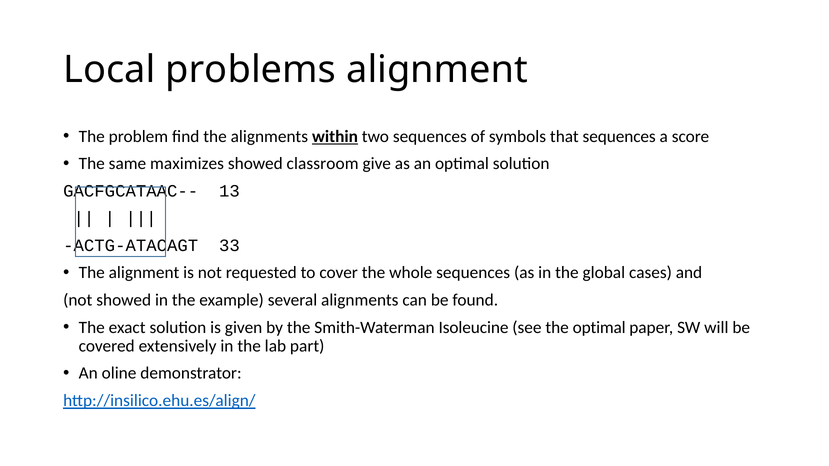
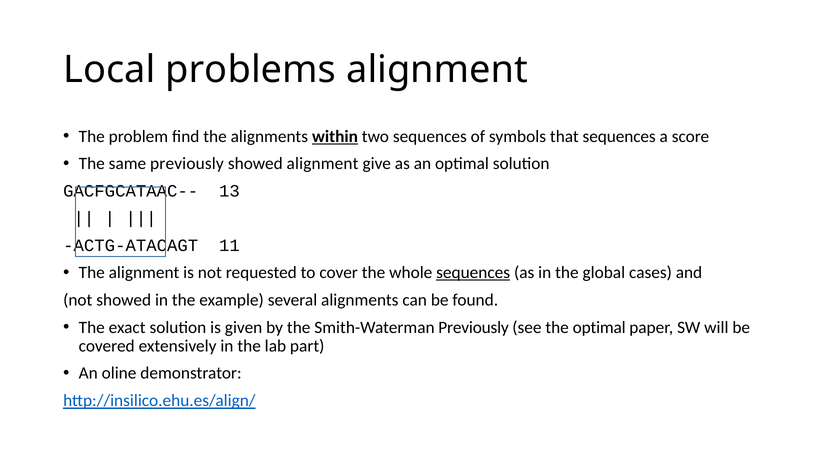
same maximizes: maximizes -> previously (187, 164)
showed classroom: classroom -> alignment (323, 164)
33: 33 -> 11 (229, 246)
sequences underline: none -> present (473, 273)
Smith-Waterman Isoleucine: Isoleucine -> Previously (474, 328)
